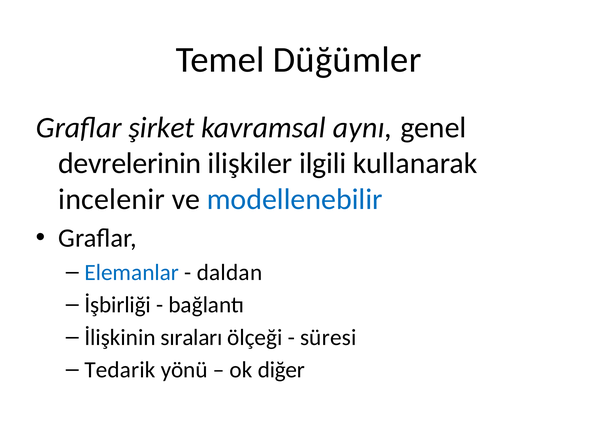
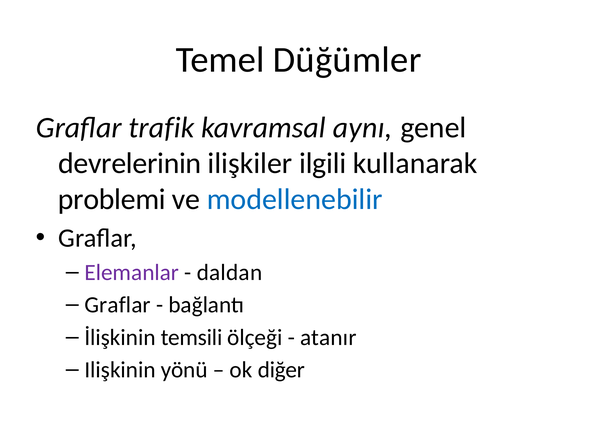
şirket: şirket -> trafik (161, 128)
incelenir: incelenir -> problemi (112, 199)
Elemanlar colour: blue -> purple (132, 273)
İşbirliği: İşbirliği -> Graflar (118, 305)
sıraları: sıraları -> temsili (192, 338)
süresi: süresi -> atanır (328, 338)
Tedarik: Tedarik -> Ilişkinin (120, 370)
